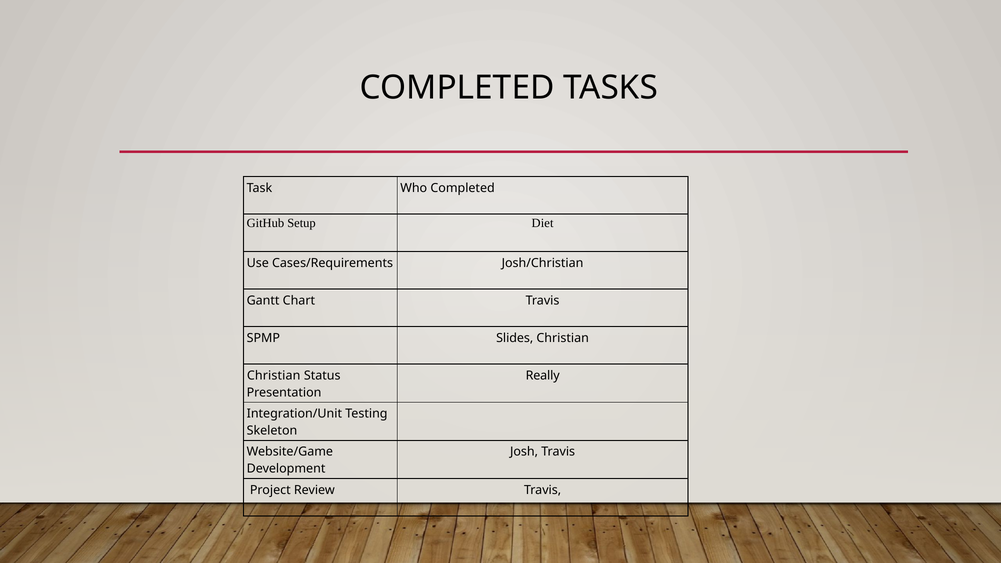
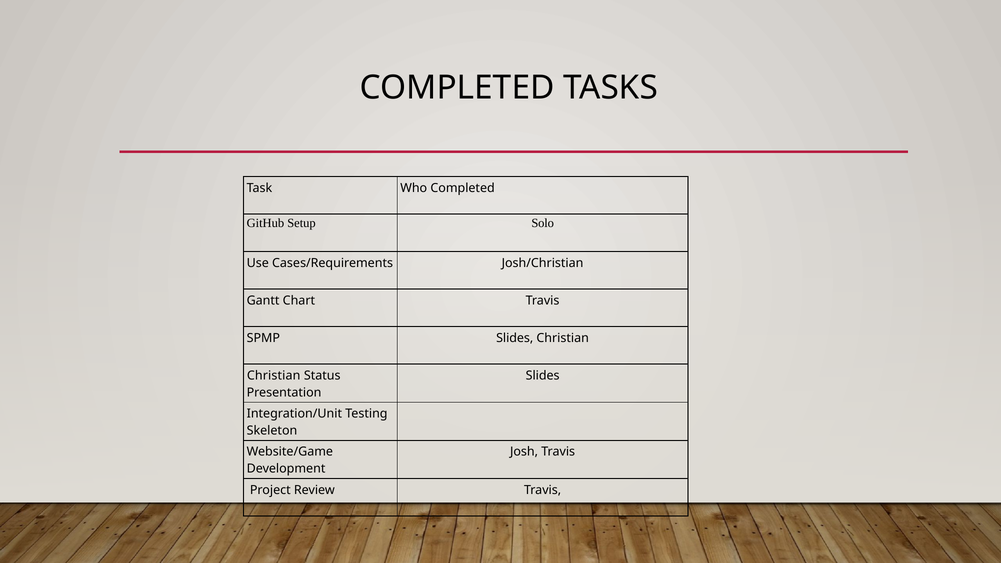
Diet: Diet -> Solo (543, 223)
Really: Really -> Slides (543, 375)
